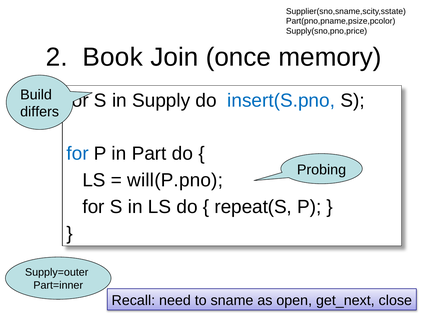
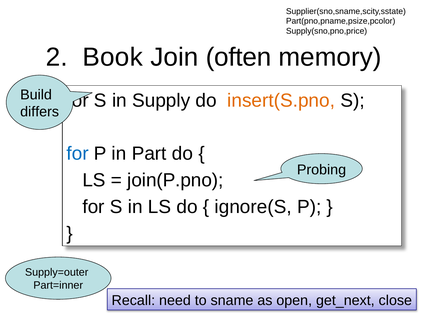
once: once -> often (239, 57)
insert(S.pno colour: blue -> orange (281, 100)
will(P.pno: will(P.pno -> join(P.pno (175, 180)
repeat(S: repeat(S -> ignore(S (253, 207)
